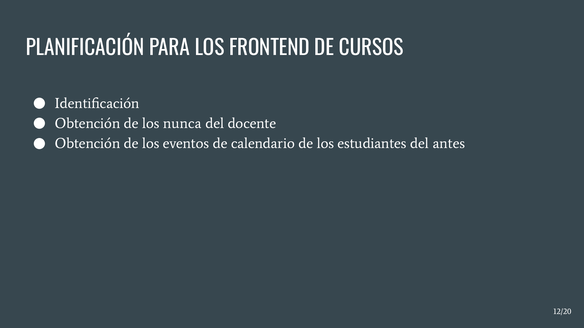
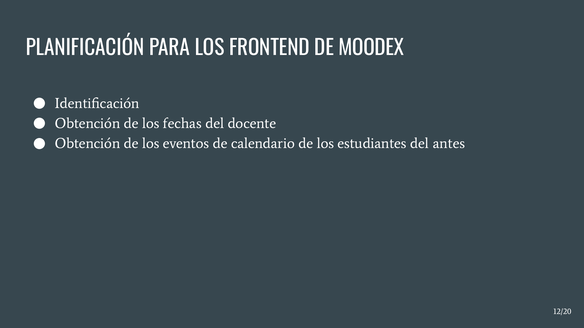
CURSOS: CURSOS -> MOODEX (371, 48)
nunca: nunca -> fechas (182, 124)
